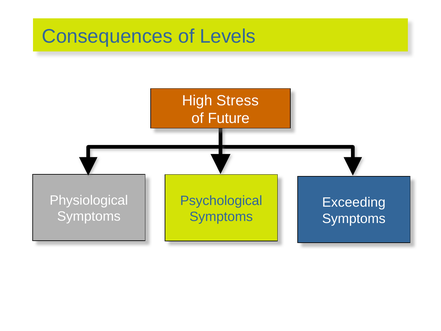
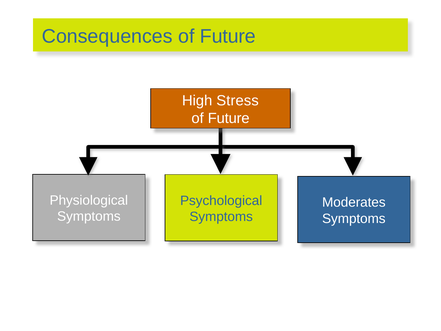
Consequences of Levels: Levels -> Future (228, 36)
Exceeding: Exceeding -> Moderates (354, 202)
